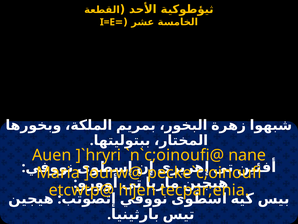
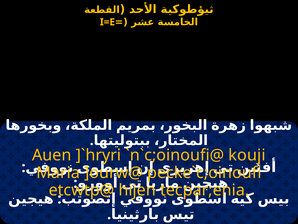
nane: nane -> kouji (247, 155)
